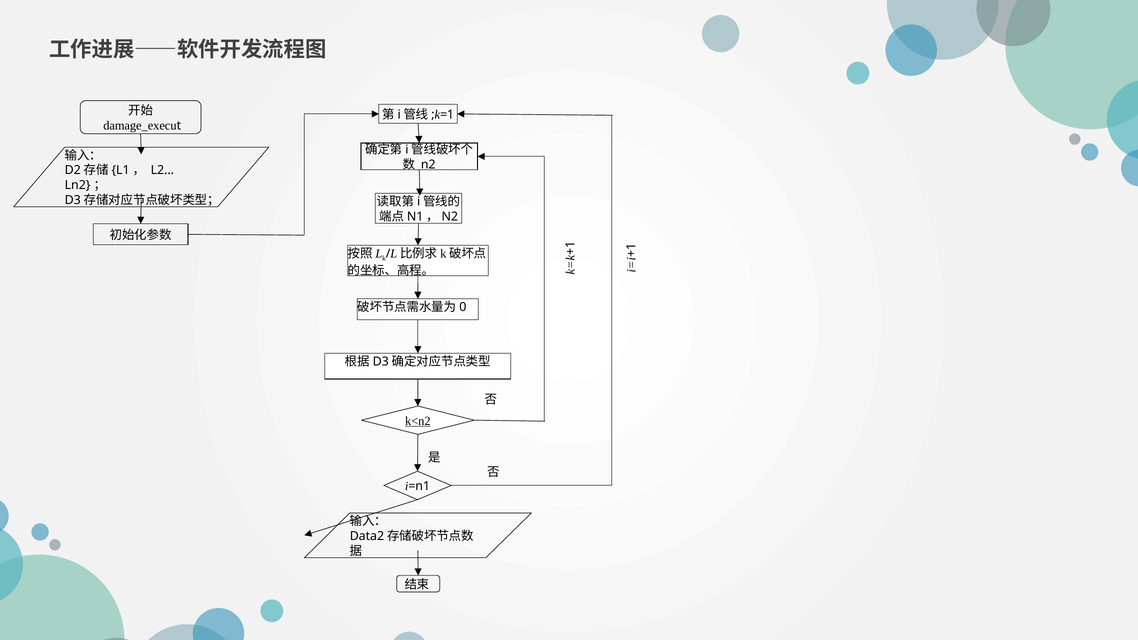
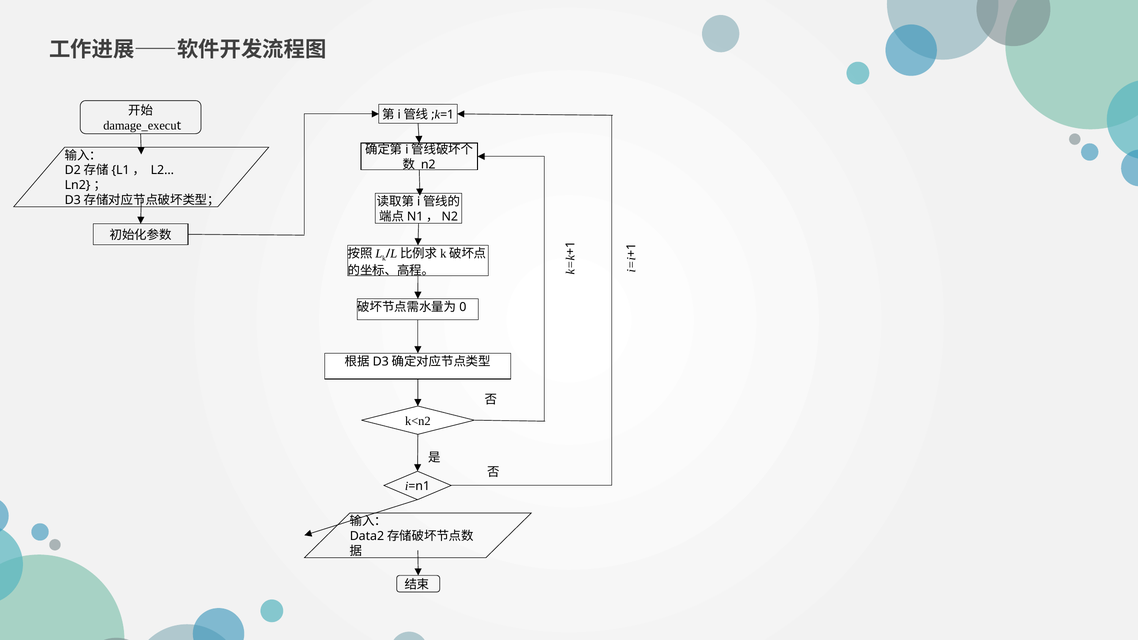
k<n2 underline: present -> none (418, 421)
